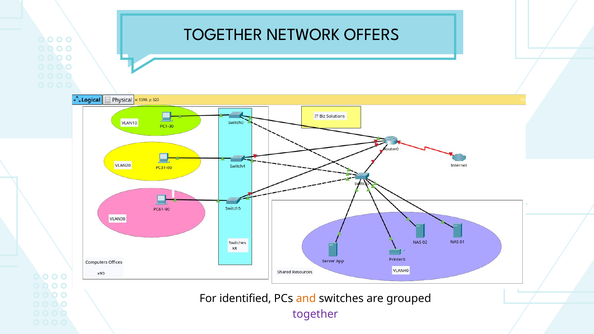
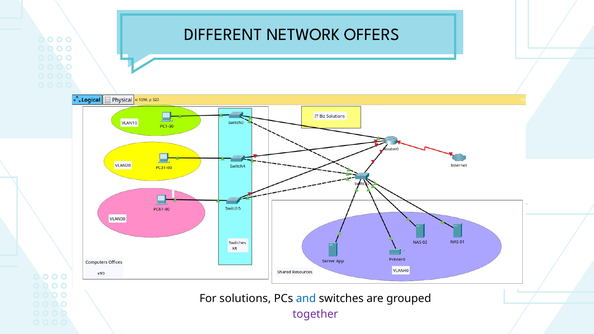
TOGETHER: TOGETHER -> DIFFERENT (223, 34)
identified: identified -> solutions (245, 299)
and colour: orange -> blue (306, 299)
